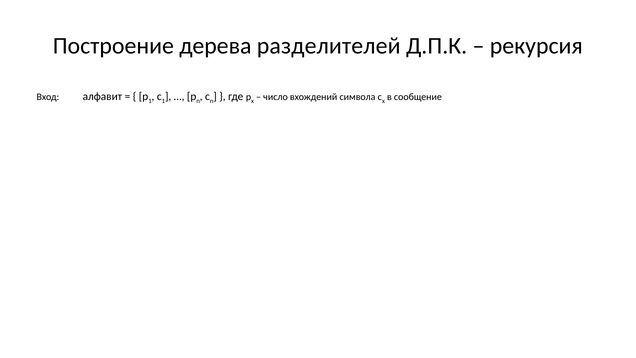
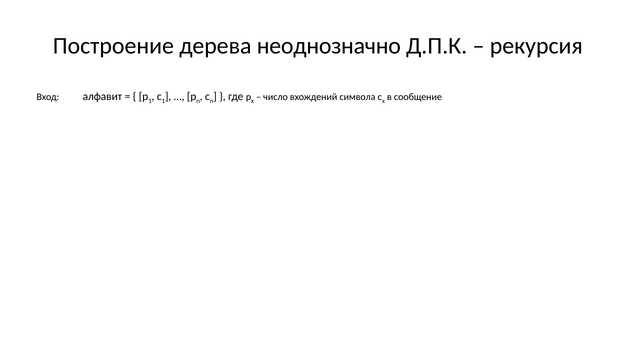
разделителей: разделителей -> неоднозначно (329, 46)
